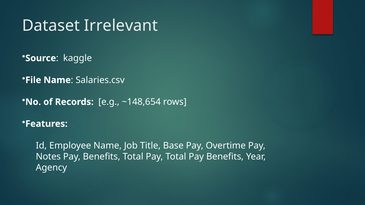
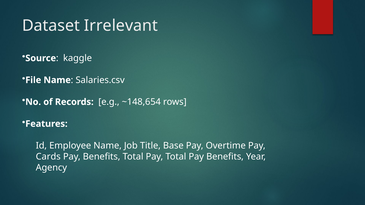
Notes: Notes -> Cards (48, 157)
